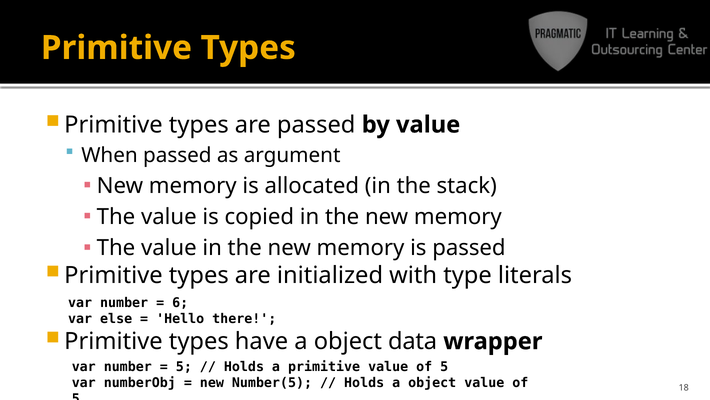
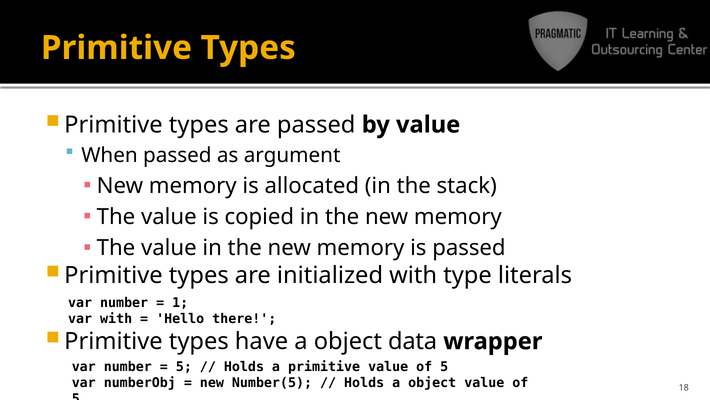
6: 6 -> 1 (180, 302)
var else: else -> with (116, 318)
